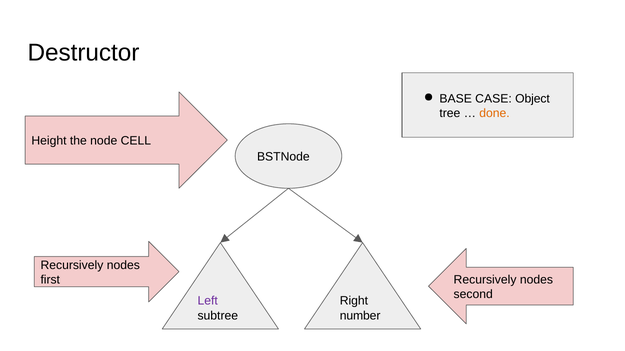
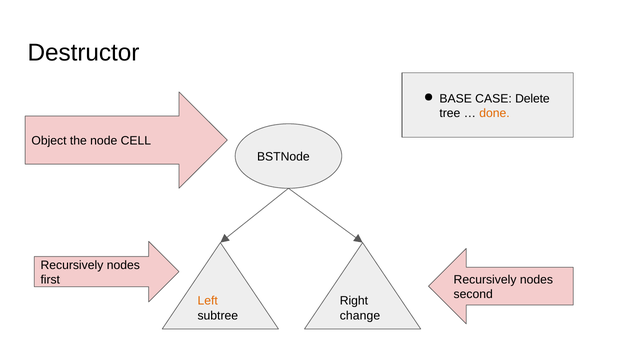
Object: Object -> Delete (532, 99)
Height: Height -> Object (49, 141)
Left colour: purple -> orange (208, 301)
number: number -> change (360, 316)
